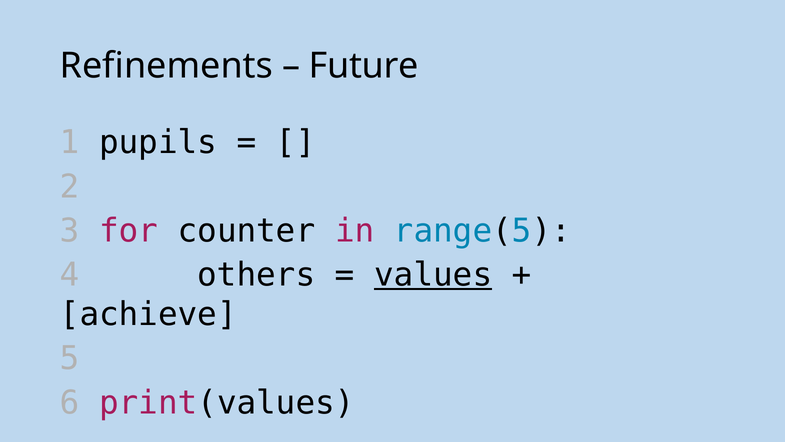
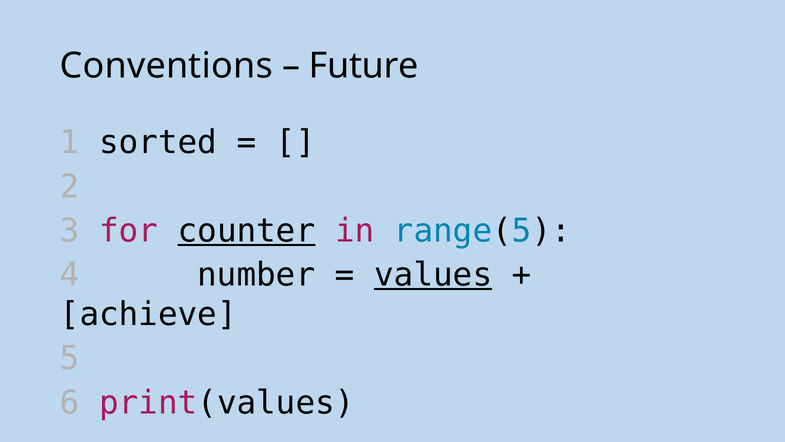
Refinements: Refinements -> Conventions (166, 66)
pupils: pupils -> sorted (158, 142)
counter underline: none -> present (247, 231)
others: others -> number (256, 275)
